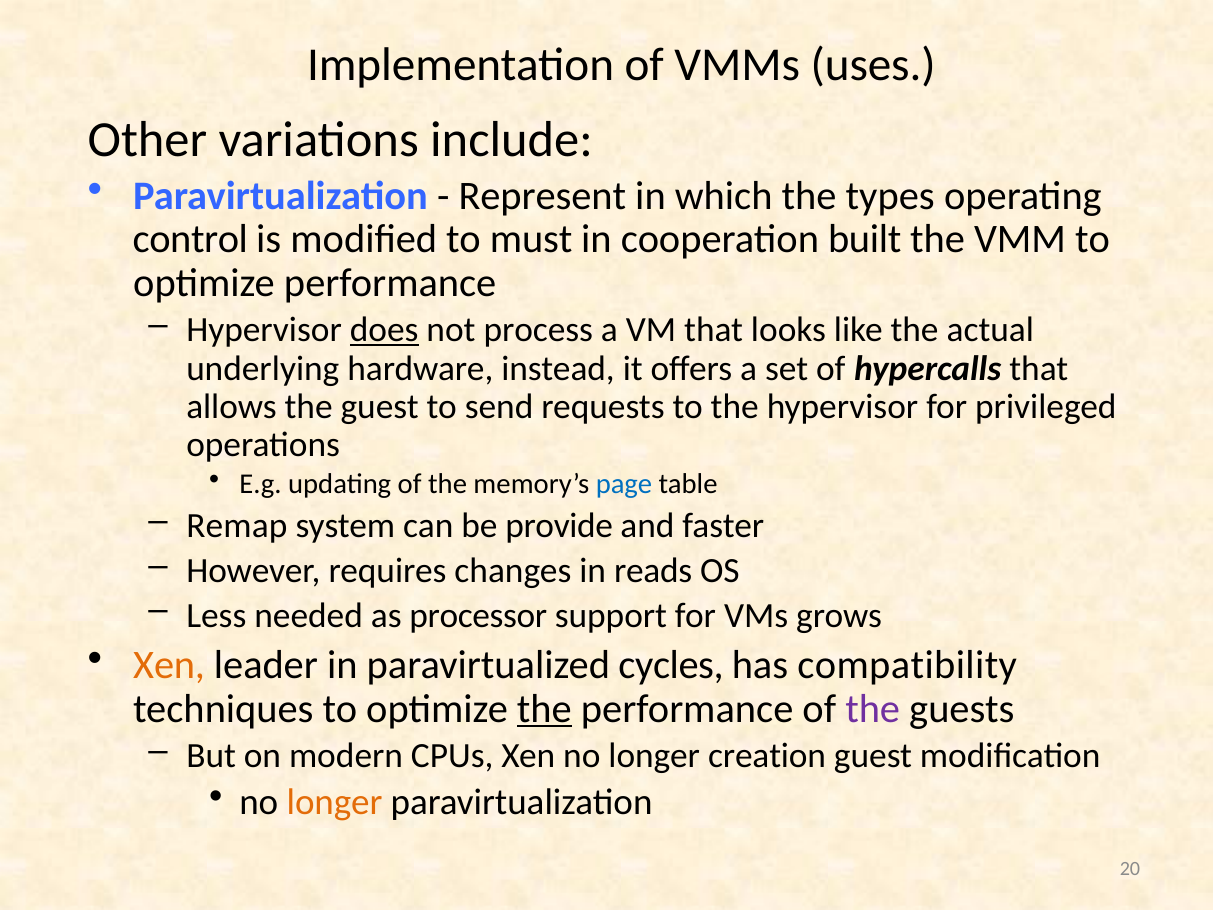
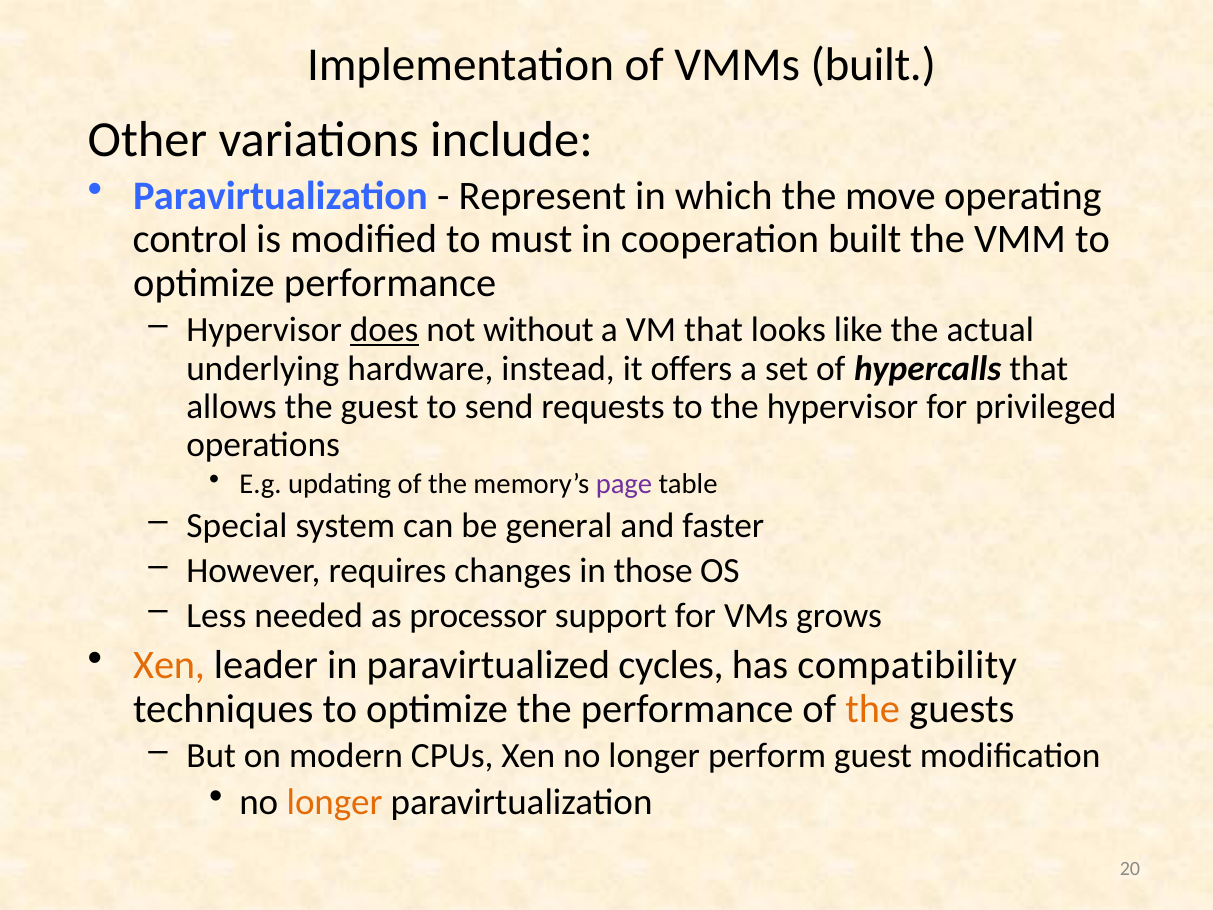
VMMs uses: uses -> built (873, 65)
types: types -> move (890, 196)
process: process -> without (538, 330)
page colour: blue -> purple (624, 484)
Remap: Remap -> Special (237, 526)
provide: provide -> general (559, 526)
reads: reads -> those (653, 571)
the underline: present -> none (544, 709)
the colour: purple -> orange (873, 709)
creation: creation -> perform (767, 756)
